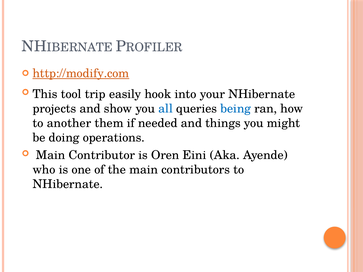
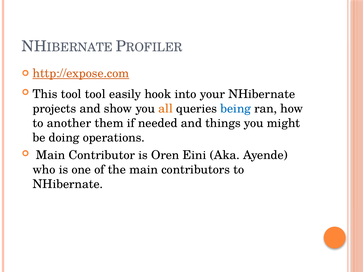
http://modify.com: http://modify.com -> http://expose.com (81, 73)
tool trip: trip -> tool (95, 94)
all colour: blue -> orange (166, 109)
